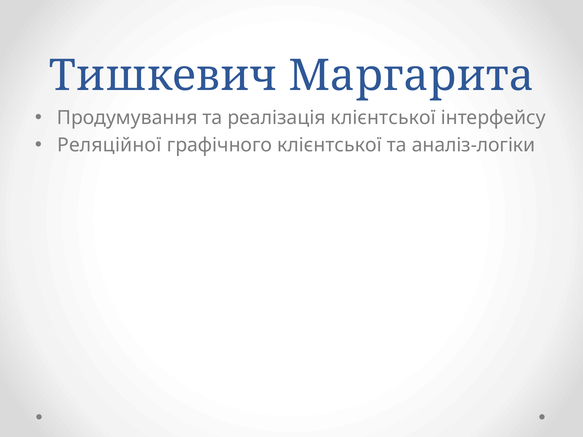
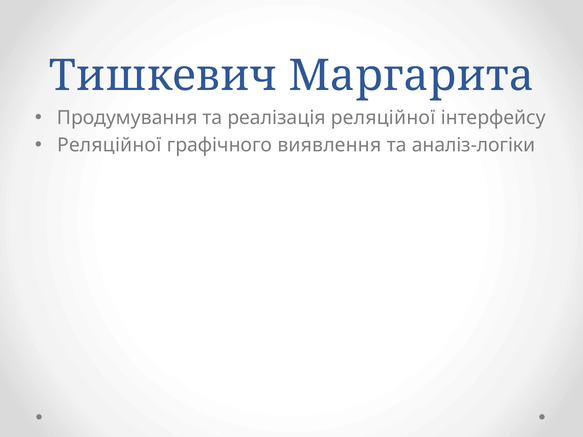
реалізація клієнтської: клієнтської -> реляційної (383, 118)
графічного клієнтської: клієнтської -> виявлення (329, 145)
